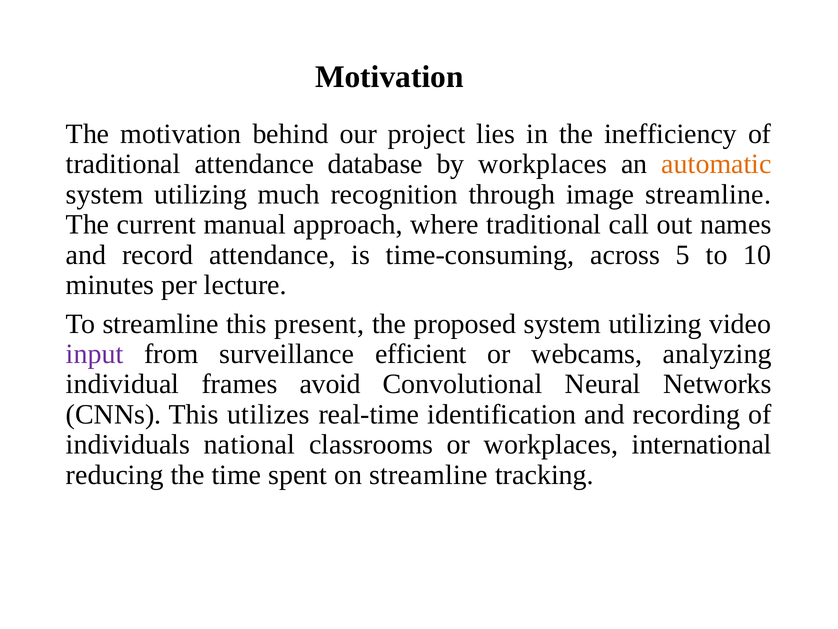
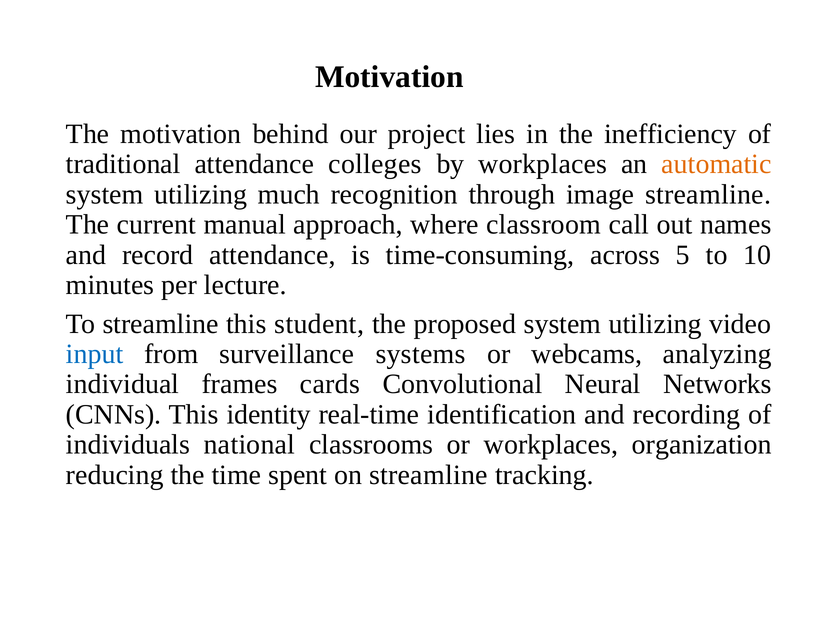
database: database -> colleges (375, 164)
where traditional: traditional -> classroom (544, 224)
present: present -> student (319, 324)
input colour: purple -> blue (95, 354)
efficient: efficient -> systems (421, 354)
avoid: avoid -> cards (330, 384)
utilizes: utilizes -> identity (269, 414)
international: international -> organization (702, 444)
